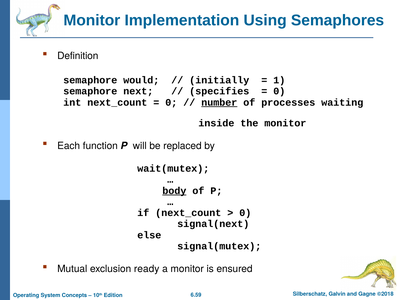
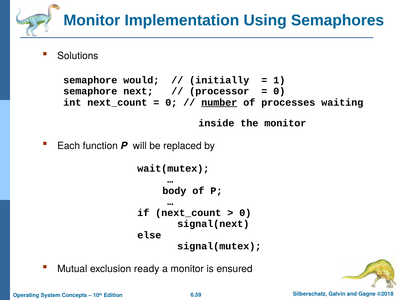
Definition: Definition -> Solutions (78, 56)
specifies: specifies -> processor (219, 91)
body underline: present -> none (174, 191)
